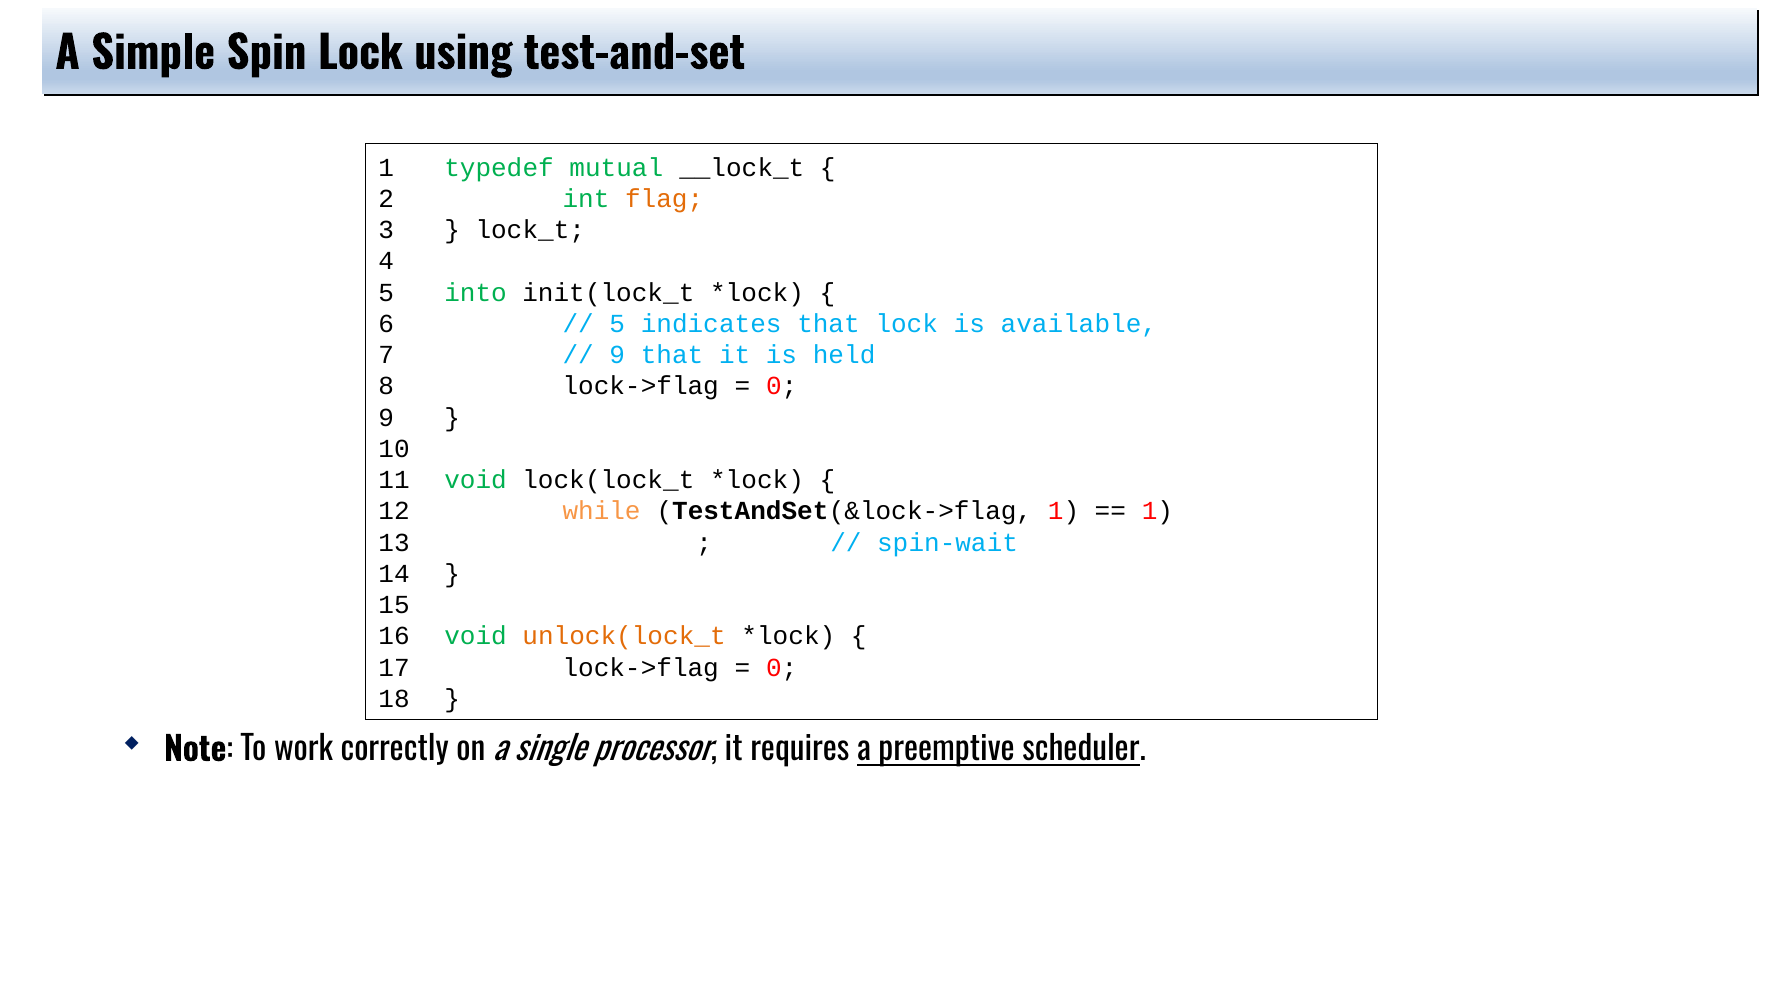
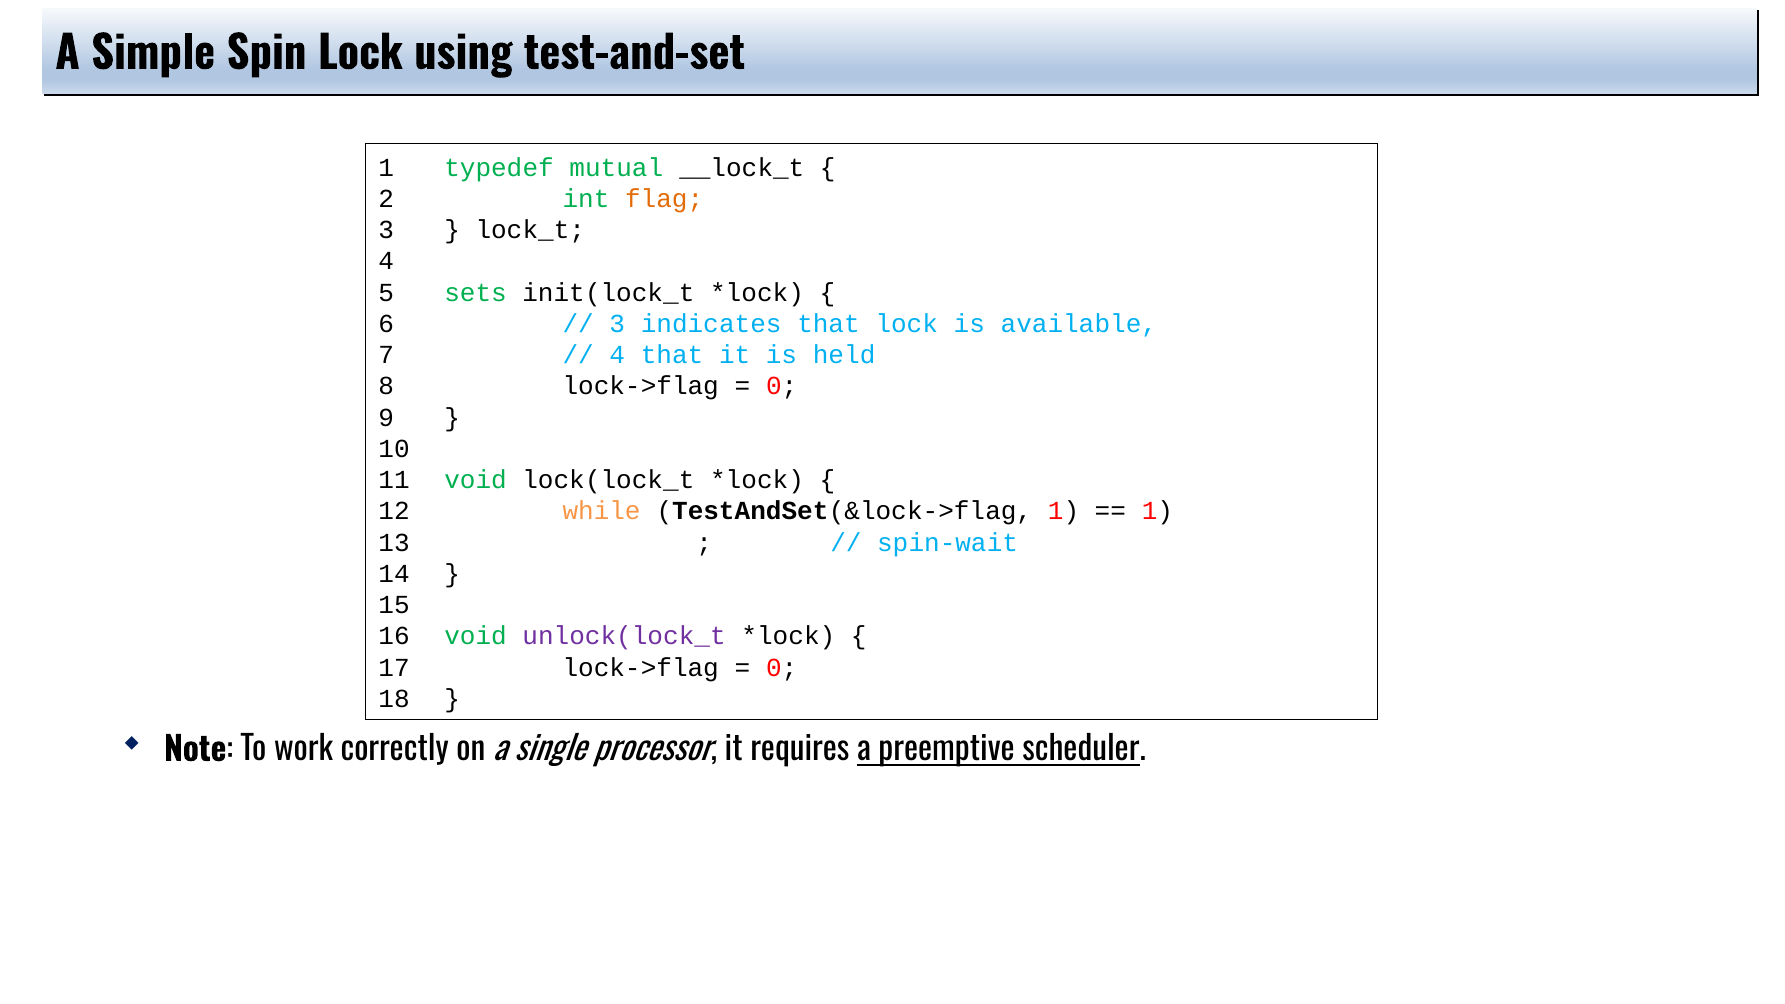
into: into -> sets (476, 293)
5: 5 -> 3 (617, 324)
9: 9 -> 4 (617, 355)
unlock(lock_t colour: orange -> purple (624, 636)
